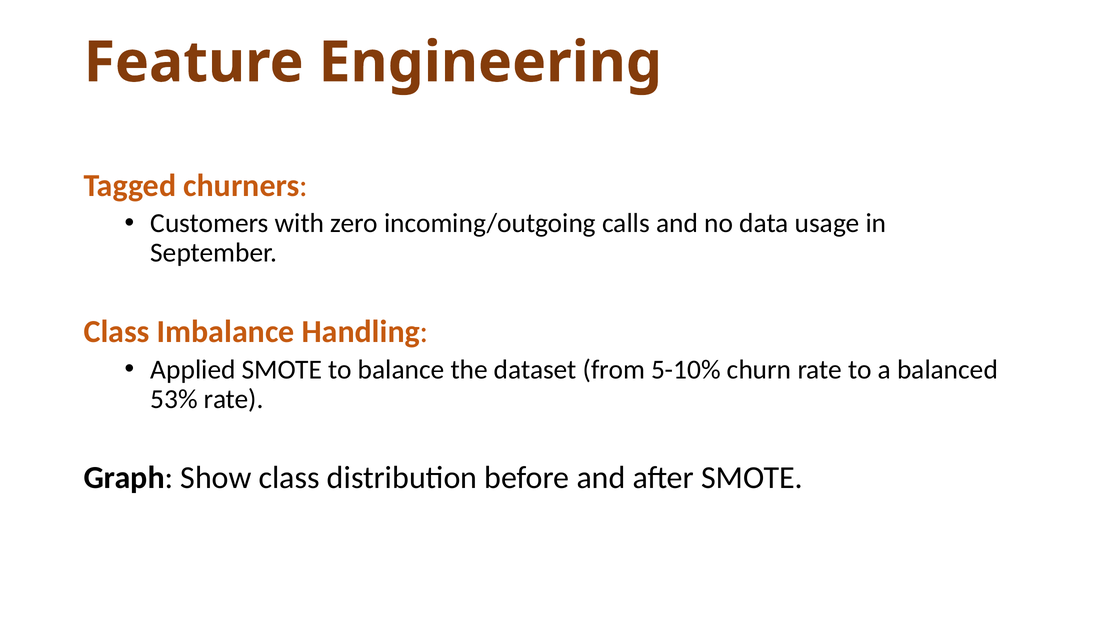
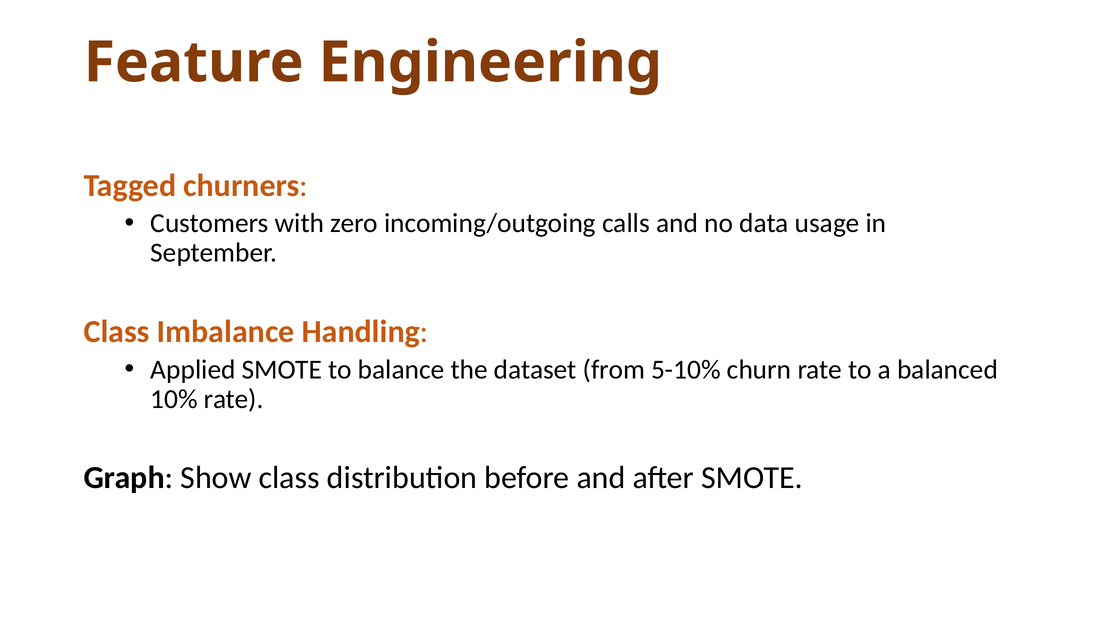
53%: 53% -> 10% (174, 399)
